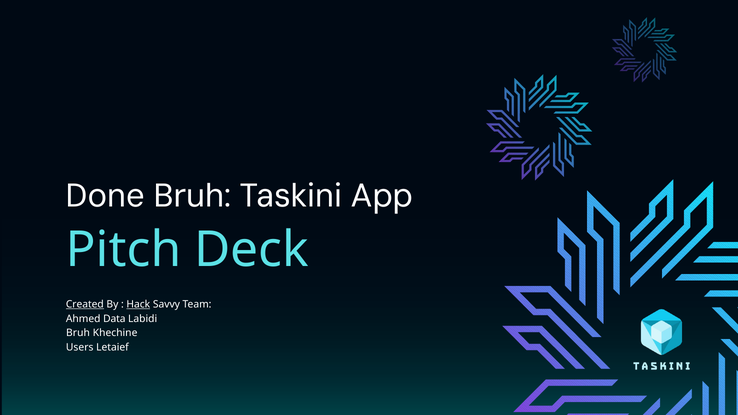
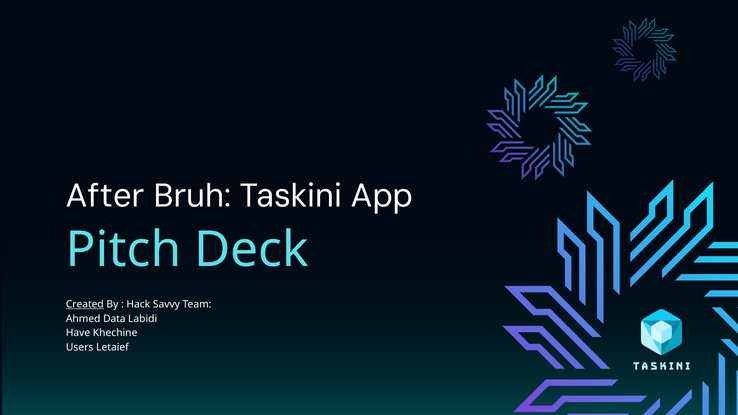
Done: Done -> After (105, 196)
Hack underline: present -> none (138, 304)
Bruh: Bruh -> Have (78, 333)
